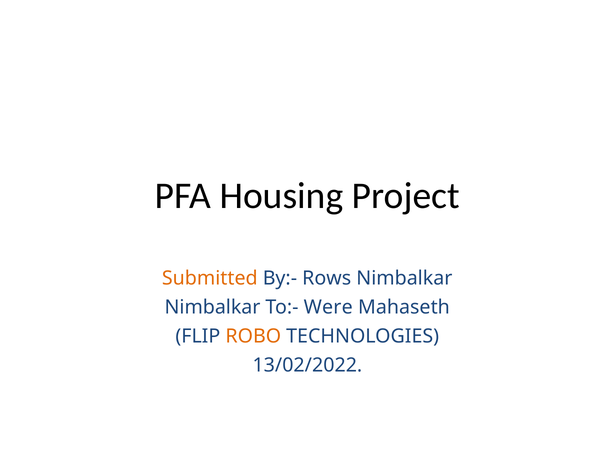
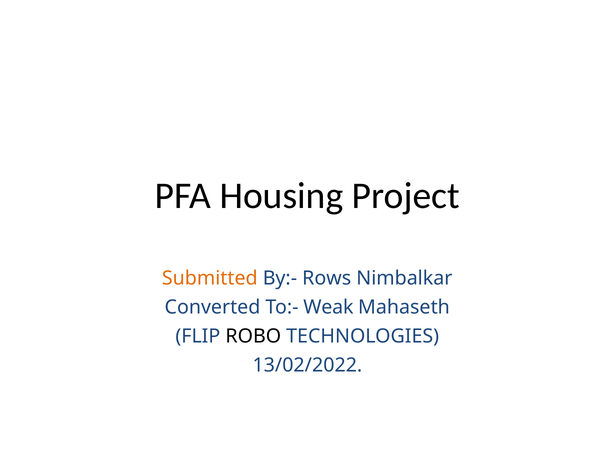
Nimbalkar: Nimbalkar -> Converted (212, 307)
Were: Were -> Weak (328, 307)
ROBO colour: orange -> black (253, 336)
